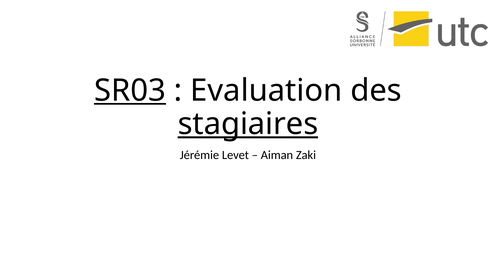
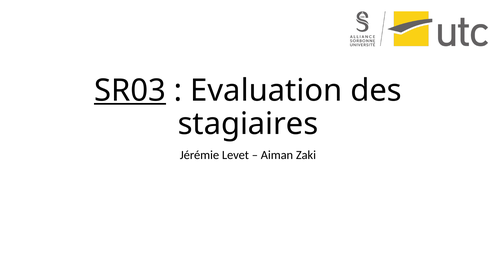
stagiaires underline: present -> none (248, 124)
